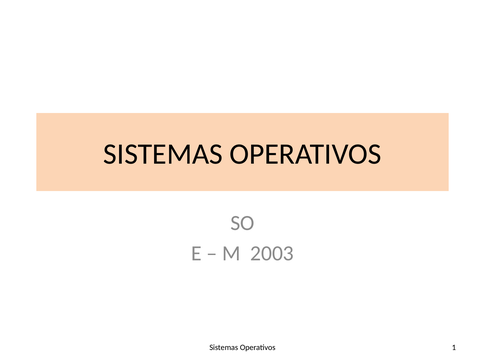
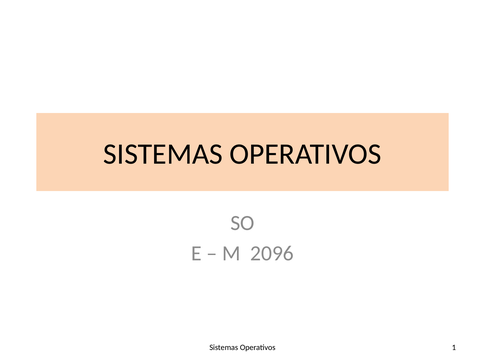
2003: 2003 -> 2096 (272, 253)
